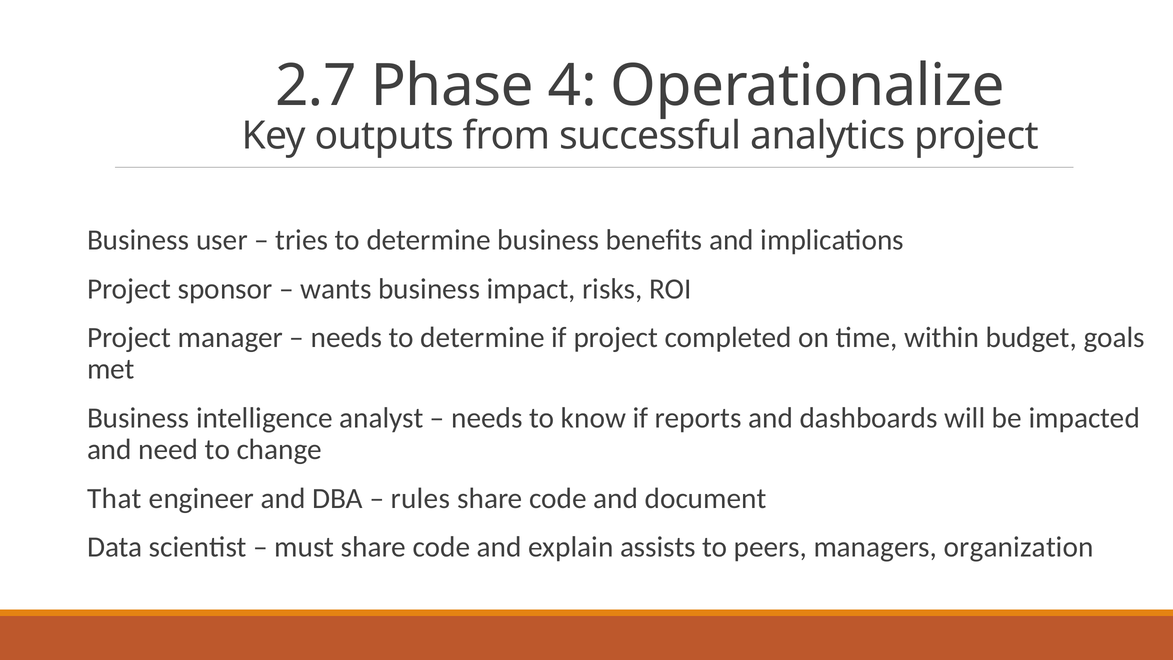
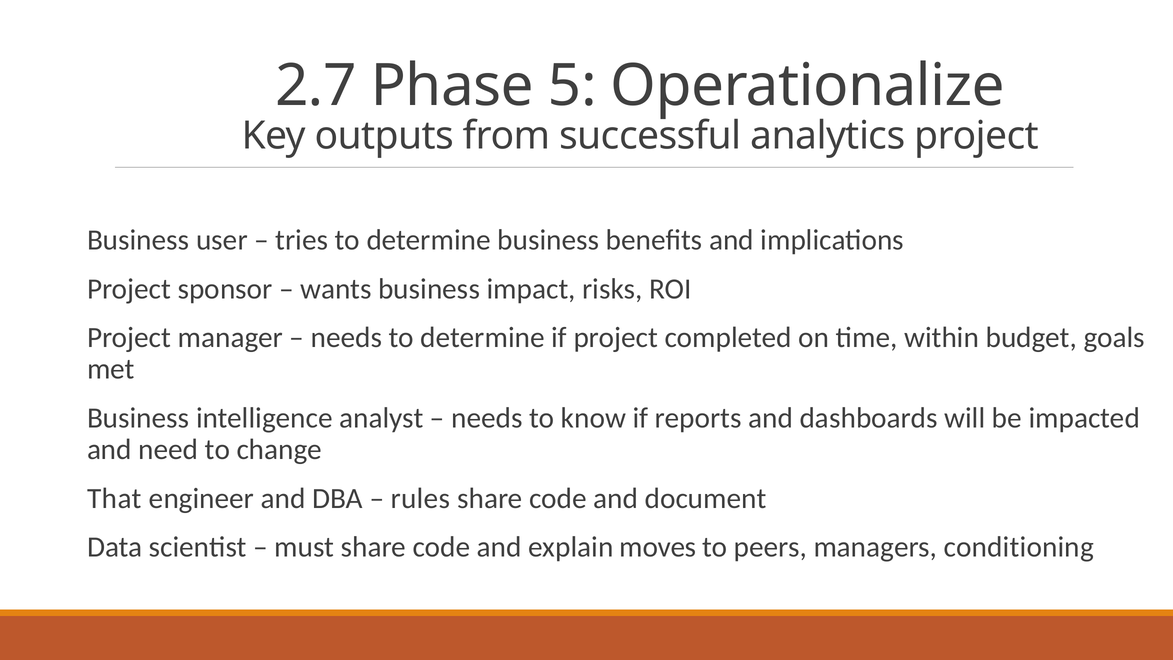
4: 4 -> 5 (572, 86)
assists: assists -> moves (658, 547)
organization: organization -> conditioning (1019, 547)
